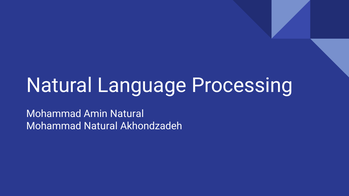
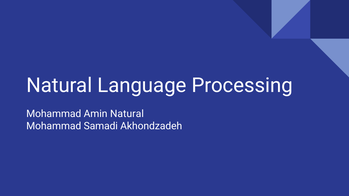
Mohammad Natural: Natural -> Samadi (101, 126)
